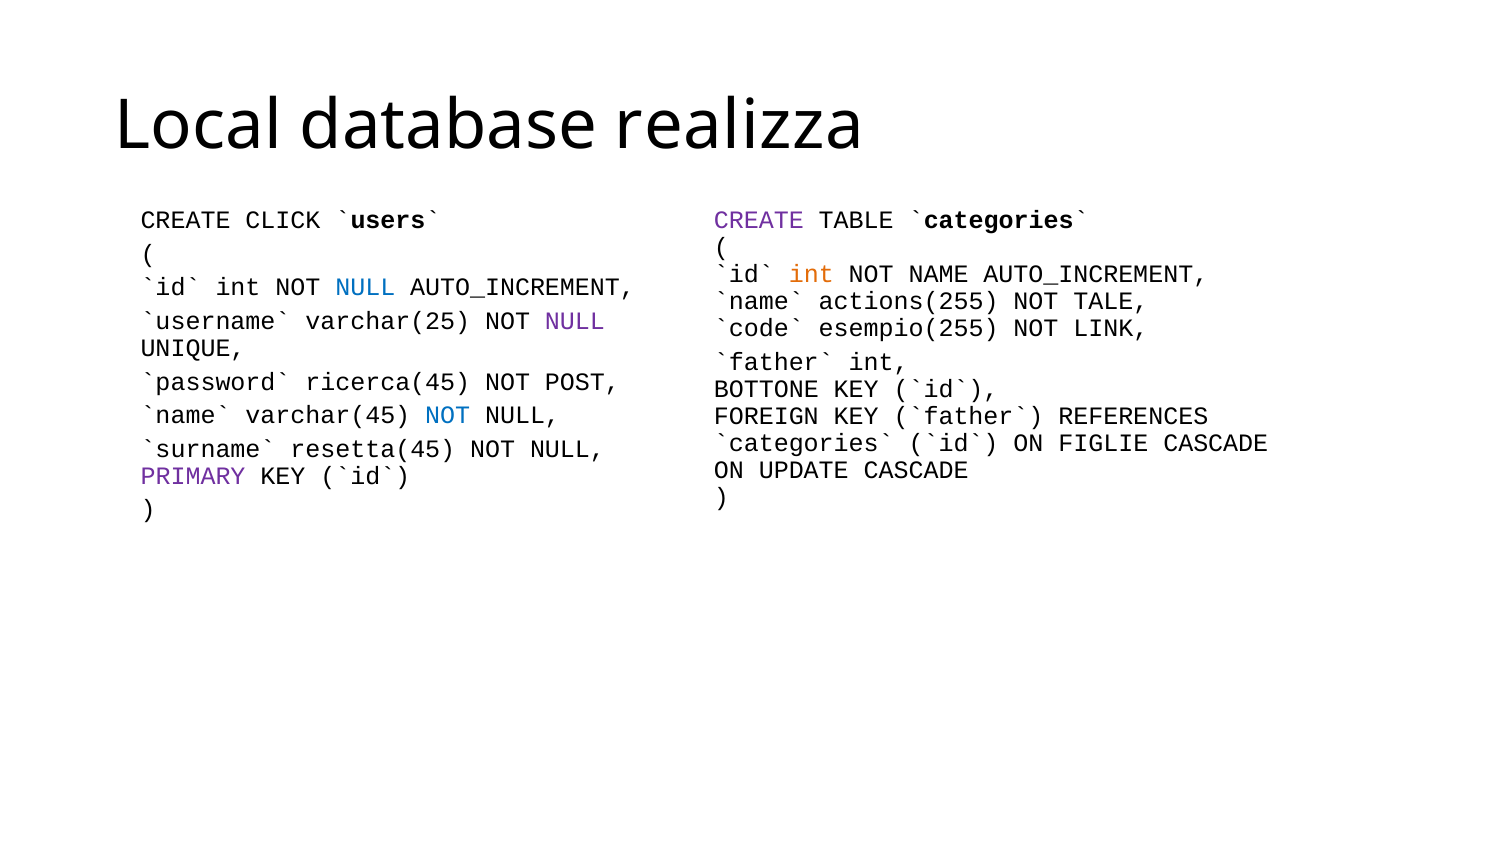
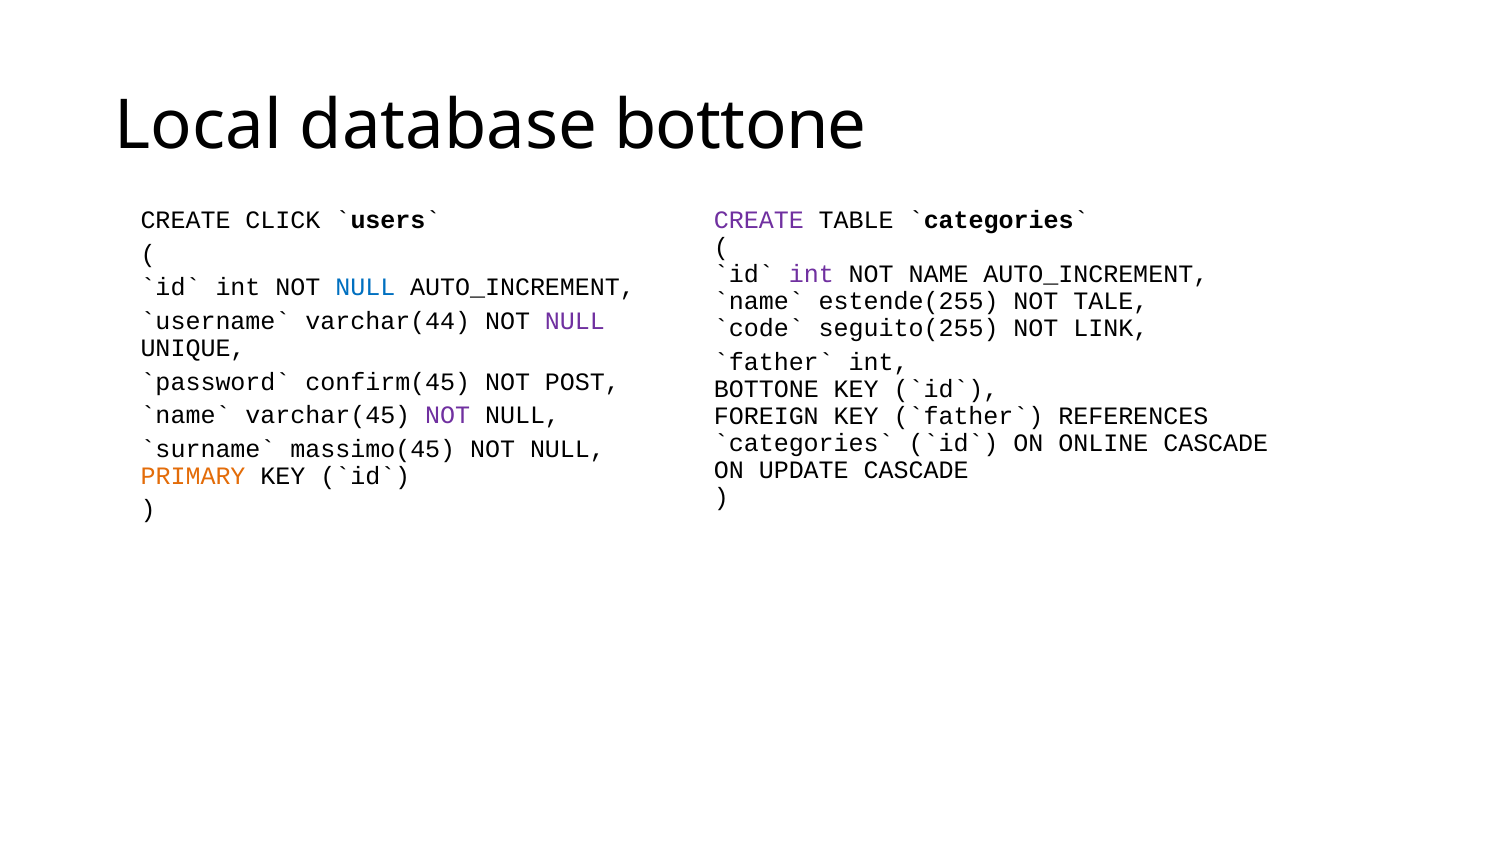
database realizza: realizza -> bottone (740, 126)
int colour: orange -> purple (811, 274)
actions(255: actions(255 -> estende(255 (909, 302)
varchar(25: varchar(25 -> varchar(44 (388, 321)
esempio(255: esempio(255 -> seguito(255 (909, 329)
ricerca(45: ricerca(45 -> confirm(45 (388, 382)
NOT colour: blue -> purple (448, 416)
FIGLIE: FIGLIE -> ONLINE (1103, 443)
resetta(45: resetta(45 -> massimo(45 (373, 449)
PRIMARY colour: purple -> orange (193, 476)
